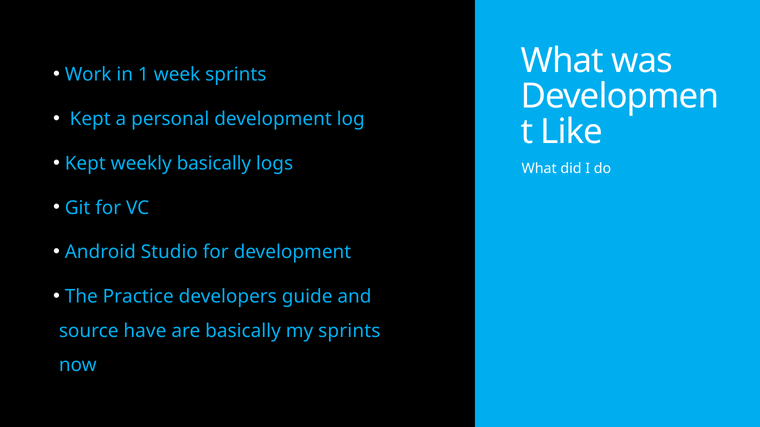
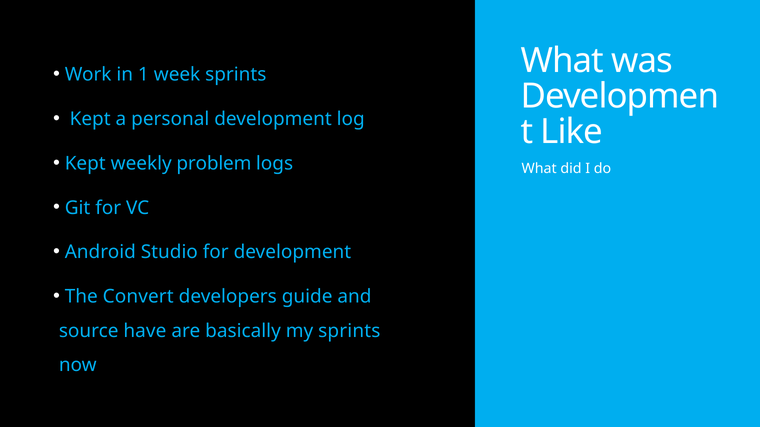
weekly basically: basically -> problem (214, 163)
Practice: Practice -> Convert (138, 297)
